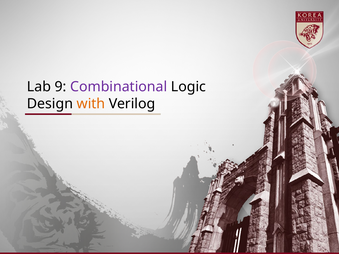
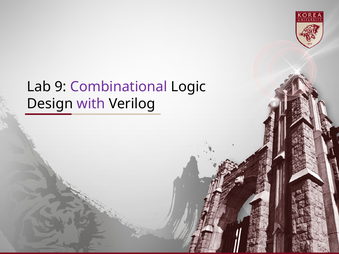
with colour: orange -> purple (91, 104)
